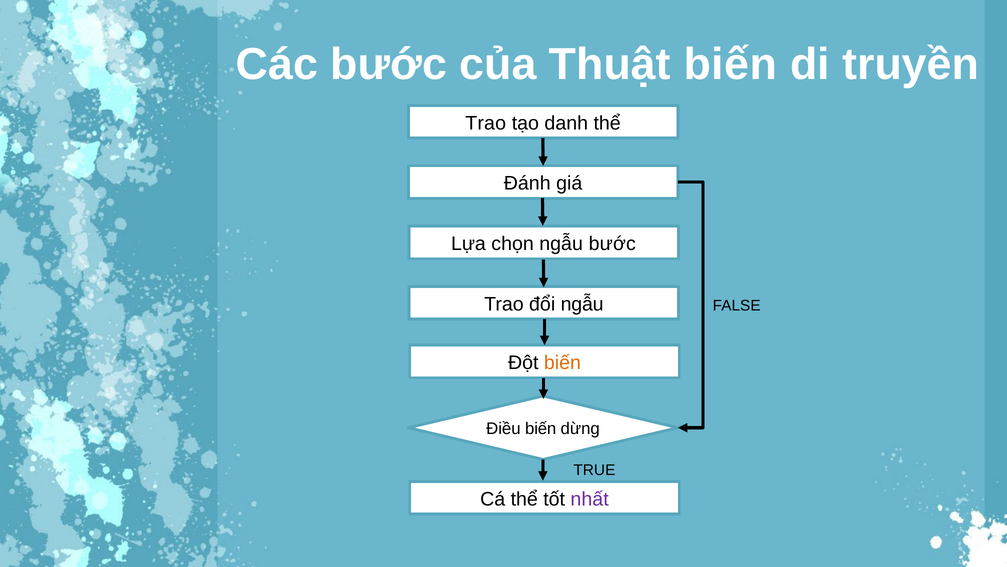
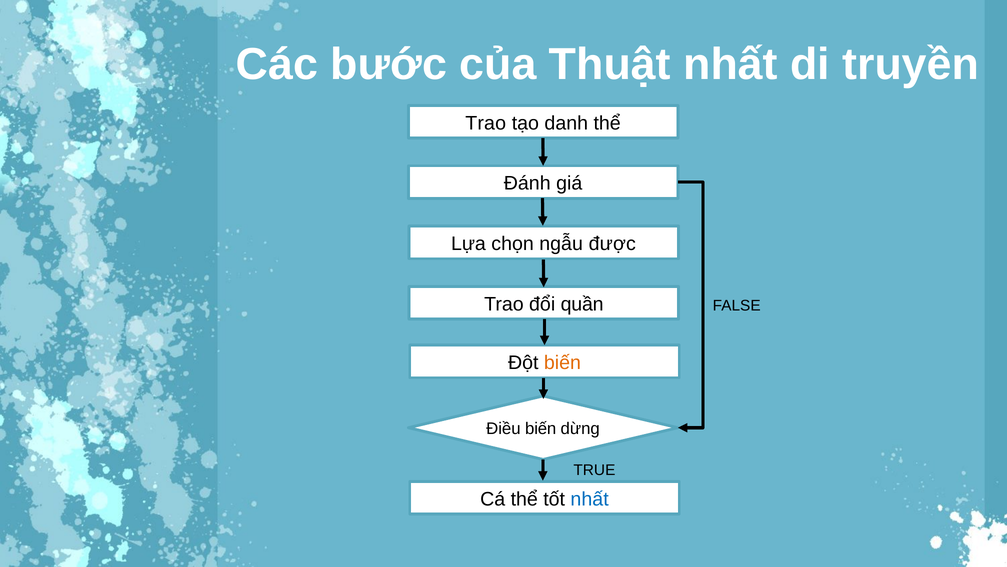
Thuật biến: biến -> nhất (730, 64)
ngẫu bước: bước -> được (612, 244)
đổi ngẫu: ngẫu -> quần (582, 304)
nhất colour: purple -> blue (590, 499)
